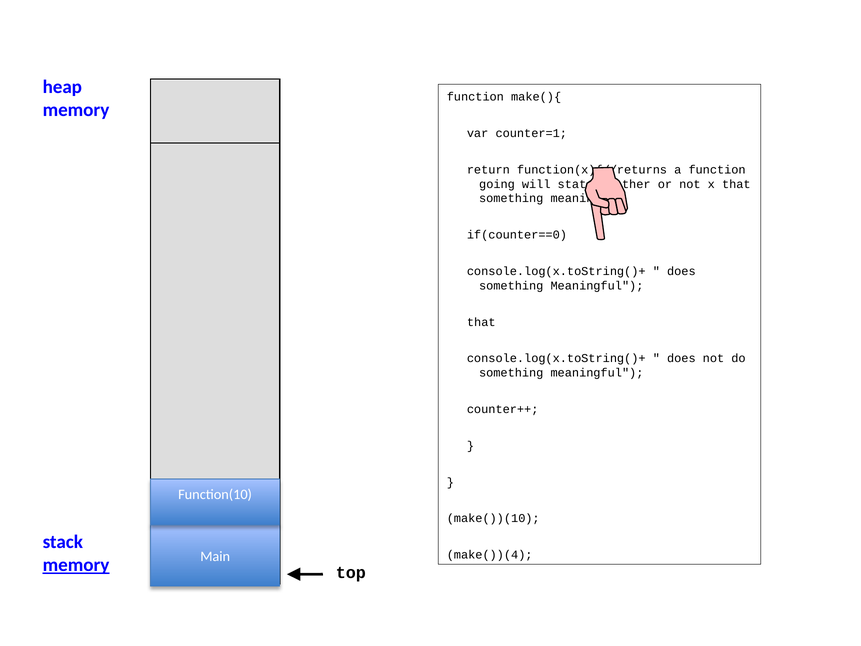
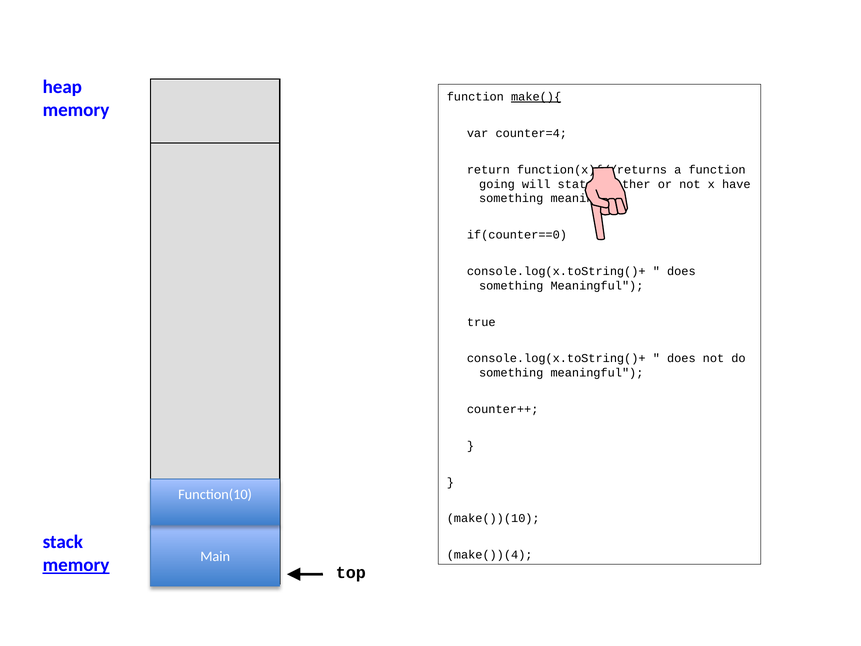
make(){ underline: none -> present (536, 97)
counter=1: counter=1 -> counter=4 (531, 133)
x that: that -> have (736, 184)
that: that -> true (481, 322)
